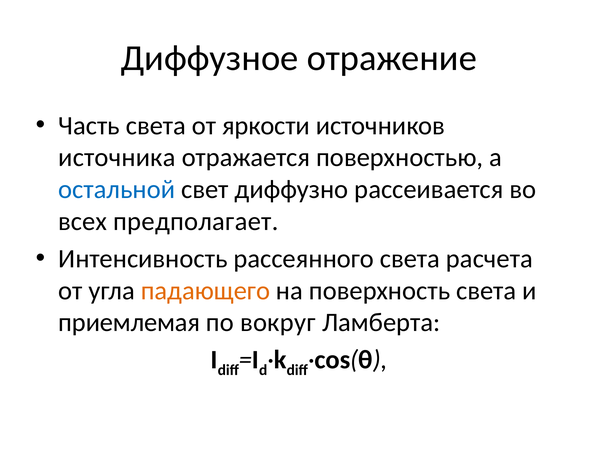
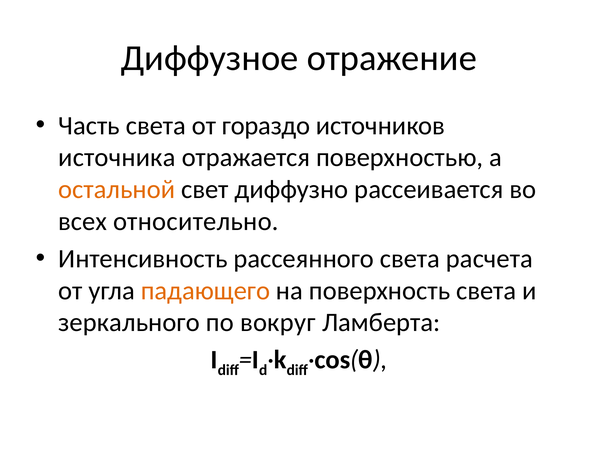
яркости: яркости -> гораздо (266, 125)
остальной colour: blue -> orange (117, 189)
предполагает: предполагает -> относительно (196, 221)
приемлемая: приемлемая -> зеркального (129, 322)
